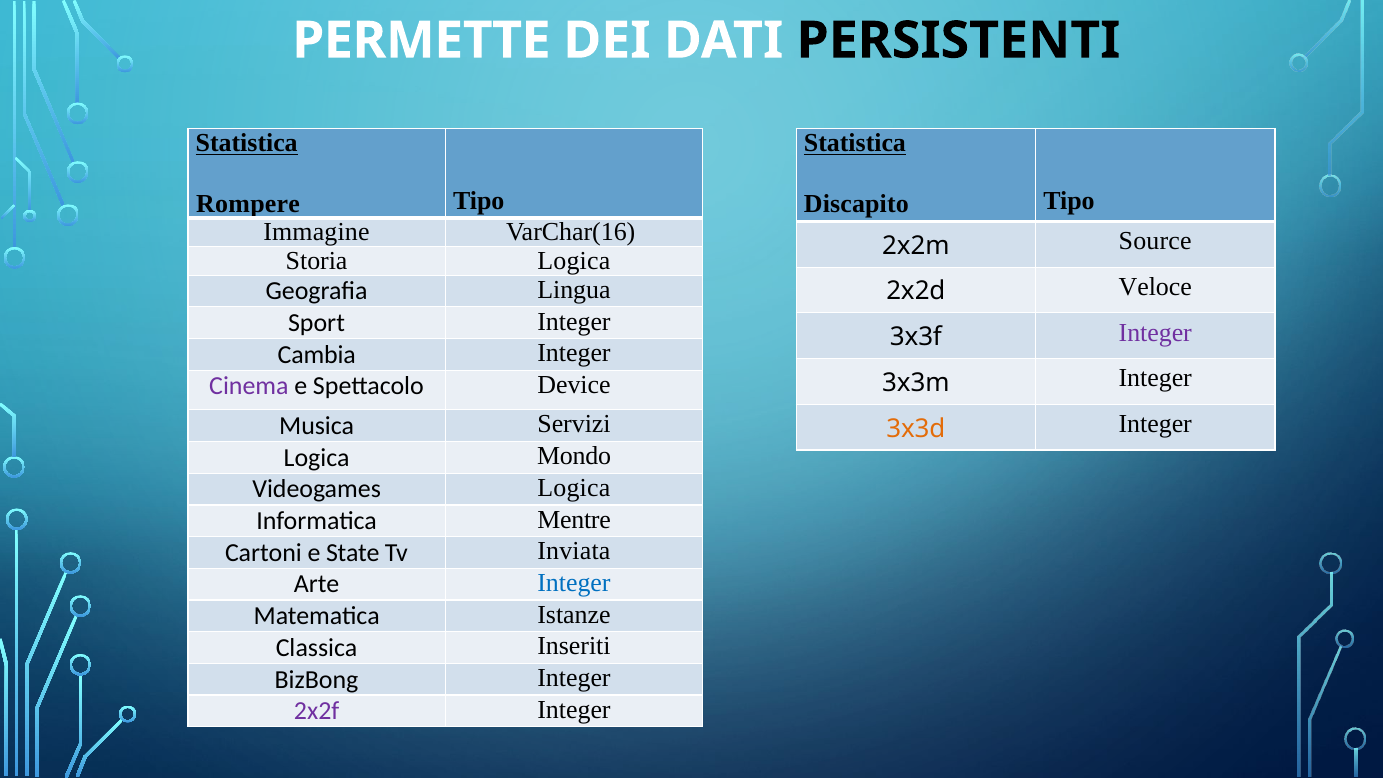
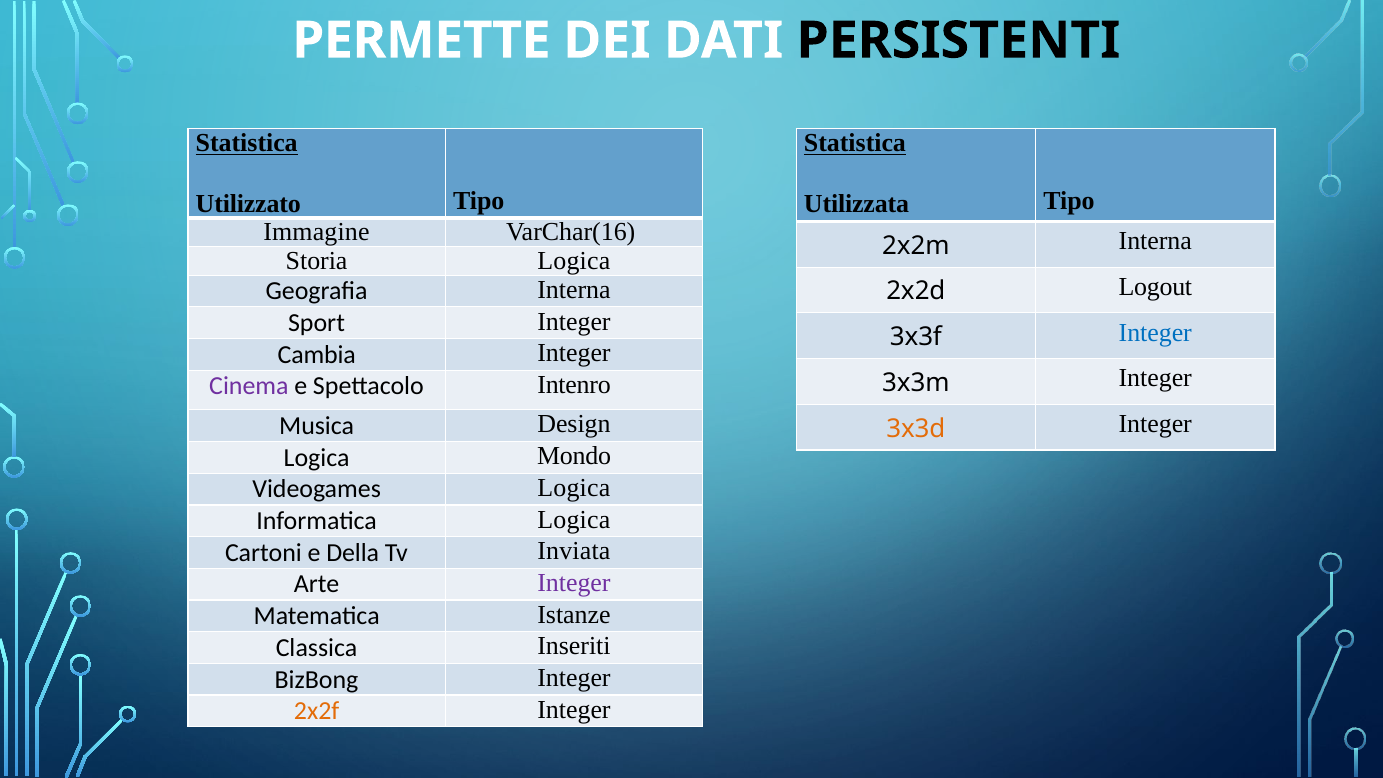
Rompere: Rompere -> Utilizzato (248, 204)
Discapito: Discapito -> Utilizzata (857, 204)
2x2m Source: Source -> Interna (1155, 241)
Geografia Lingua: Lingua -> Interna (574, 290)
Veloce: Veloce -> Logout (1155, 287)
Integer colour: purple -> blue (1155, 333)
Device: Device -> Intenro (574, 385)
Servizi: Servizi -> Design (574, 424)
Informatica Mentre: Mentre -> Logica (574, 519)
State: State -> Della (353, 553)
Integer colour: blue -> purple (574, 583)
2x2f colour: purple -> orange (317, 711)
